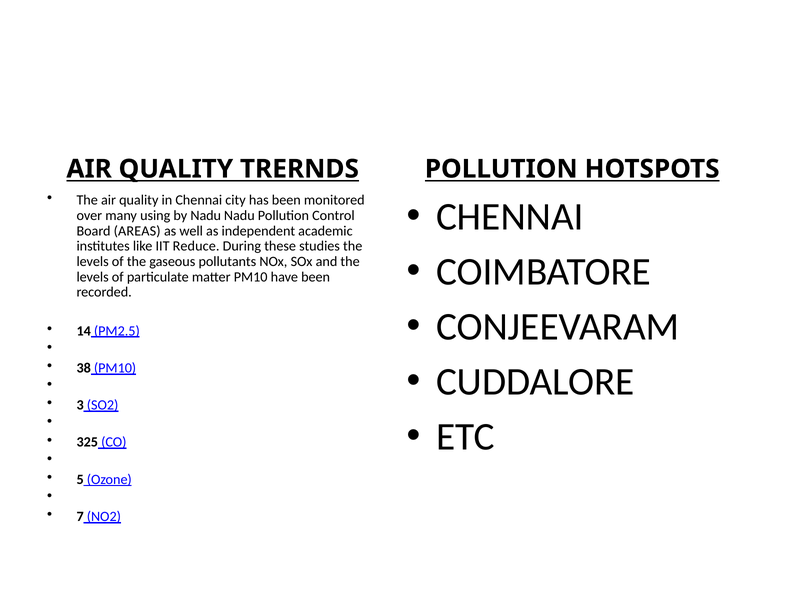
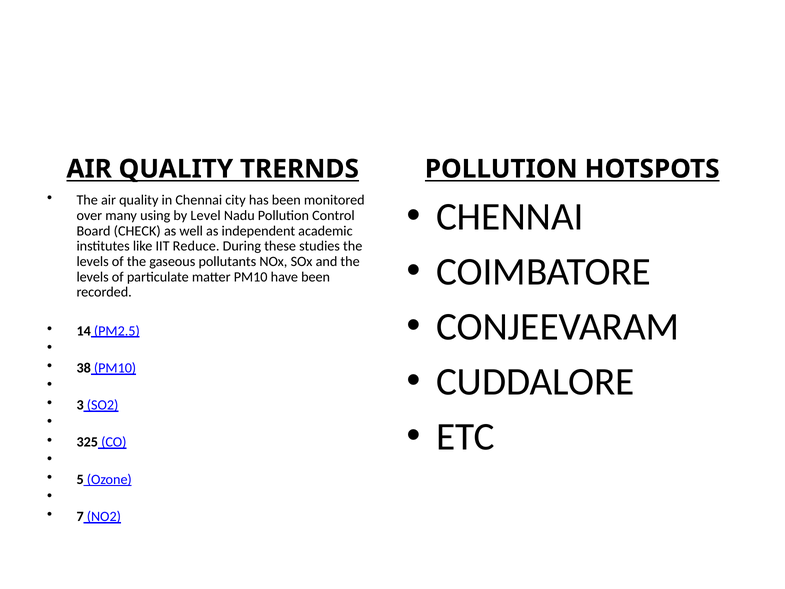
by Nadu: Nadu -> Level (206, 215)
AREAS: AREAS -> CHECK (137, 231)
